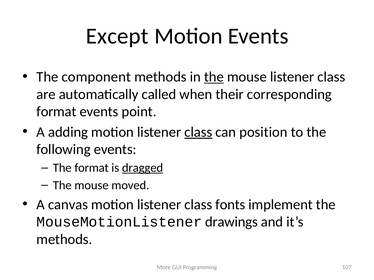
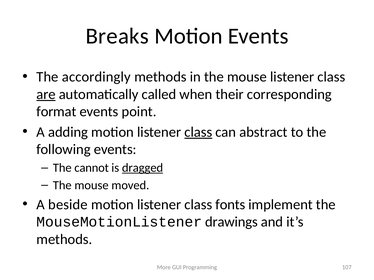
Except: Except -> Breaks (117, 36)
component: component -> accordingly (96, 77)
the underline: present -> none (214, 77)
are underline: none -> present (46, 94)
position: position -> abstract (263, 132)
The format: format -> cannot (92, 168)
canvas: canvas -> beside (68, 205)
